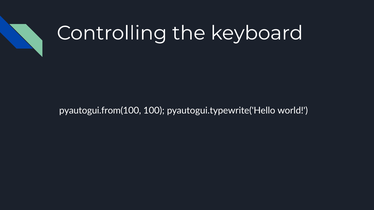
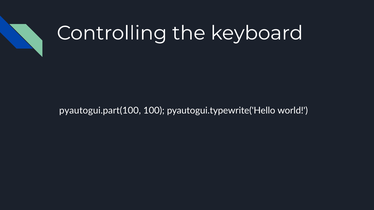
pyautogui.from(100: pyautogui.from(100 -> pyautogui.part(100 (100, 111)
